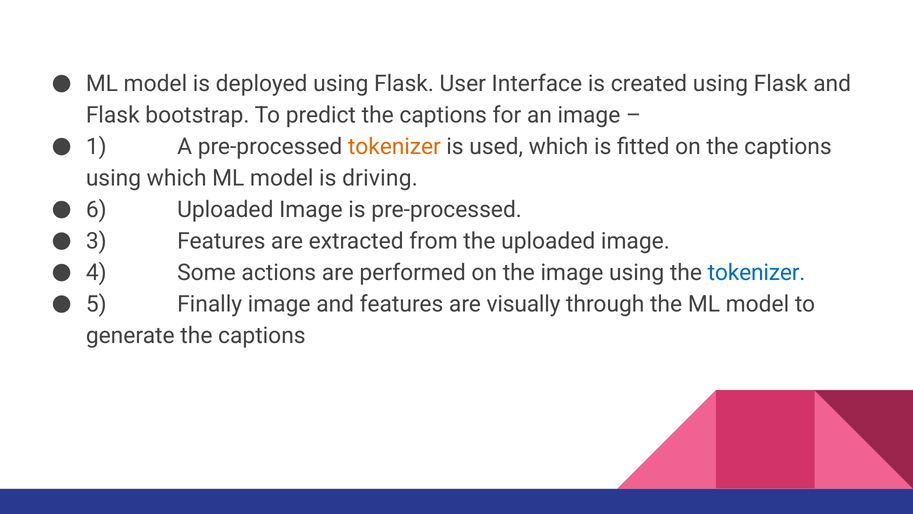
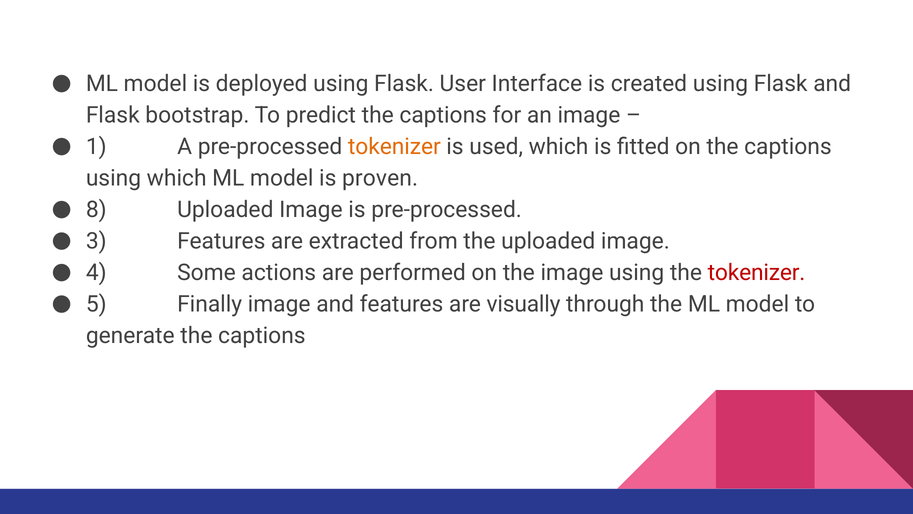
driving: driving -> proven (380, 178)
6: 6 -> 8 (96, 209)
tokenizer colour: blue -> red (757, 272)
